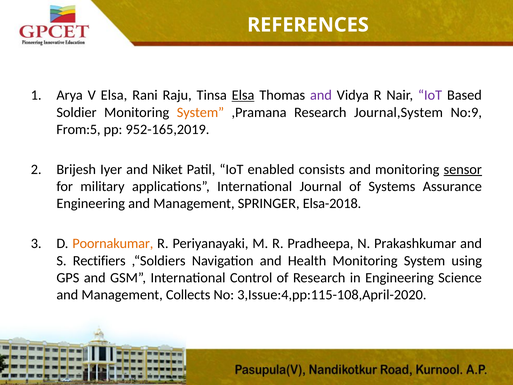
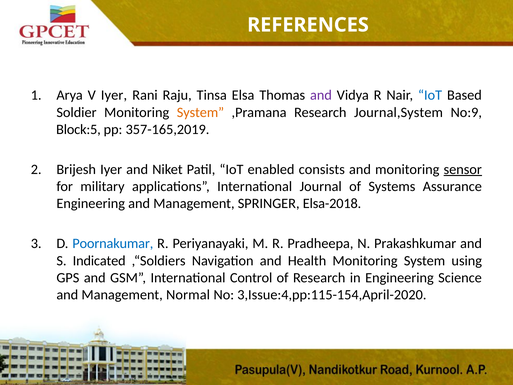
V Elsa: Elsa -> Iyer (114, 95)
Elsa underline: present -> none (243, 95)
IoT colour: purple -> blue (430, 95)
From:5: From:5 -> Block:5 (78, 129)
952-165,2019: 952-165,2019 -> 357-165,2019 (168, 129)
Poornakumar colour: orange -> blue (113, 243)
Rectifiers: Rectifiers -> Indicated (99, 260)
Collects: Collects -> Normal (188, 295)
3,Issue:4,pp:115-108,April-2020: 3,Issue:4,pp:115-108,April-2020 -> 3,Issue:4,pp:115-154,April-2020 (332, 295)
